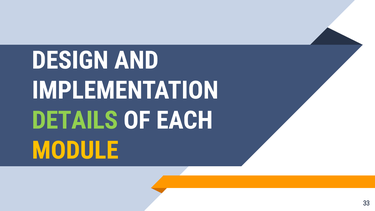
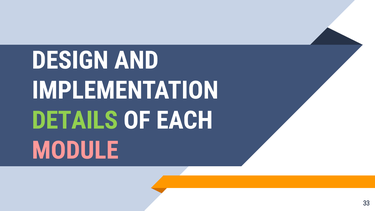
MODULE colour: yellow -> pink (75, 150)
